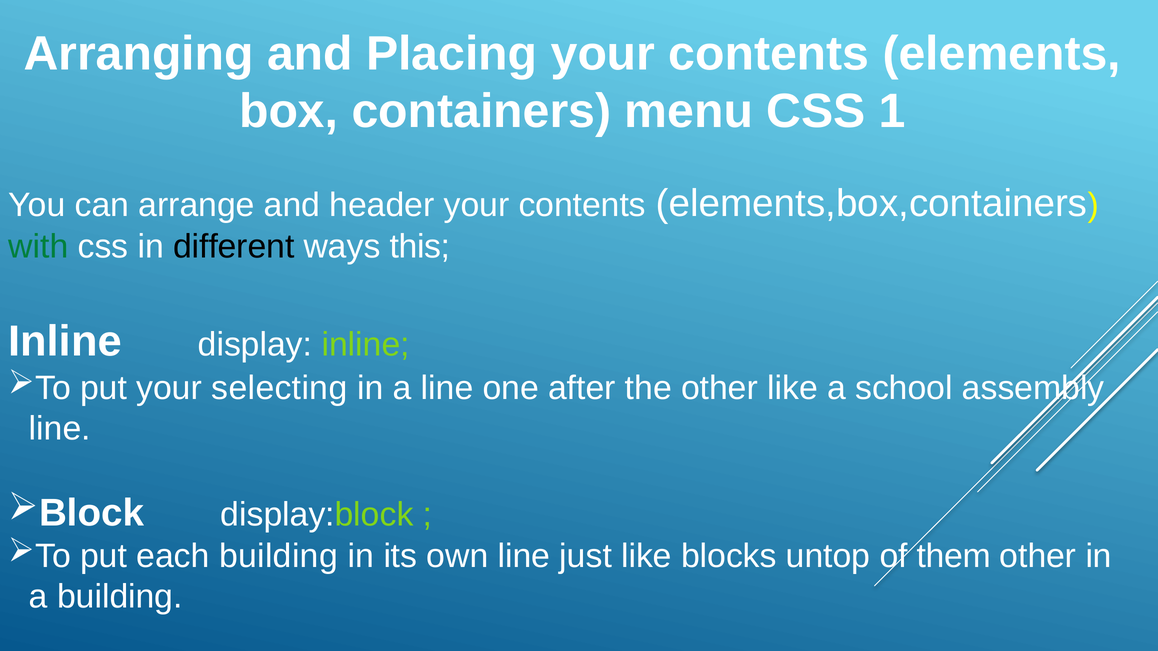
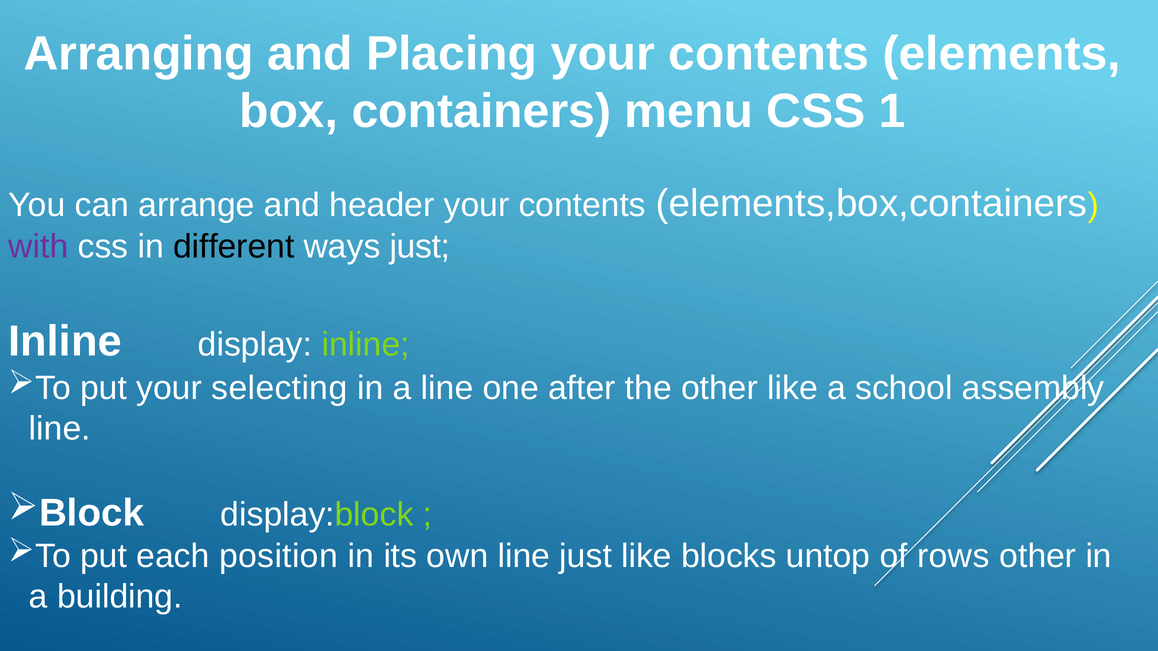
with colour: green -> purple (38, 247)
ways this: this -> just (420, 247)
each building: building -> position (278, 557)
them: them -> rows (953, 557)
